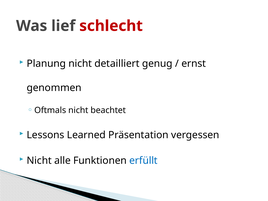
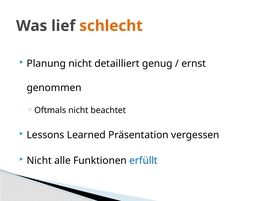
schlecht colour: red -> orange (111, 26)
